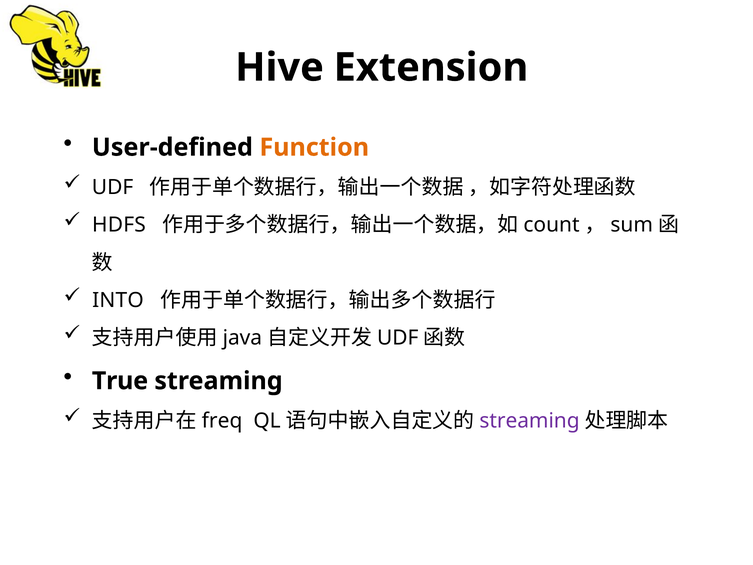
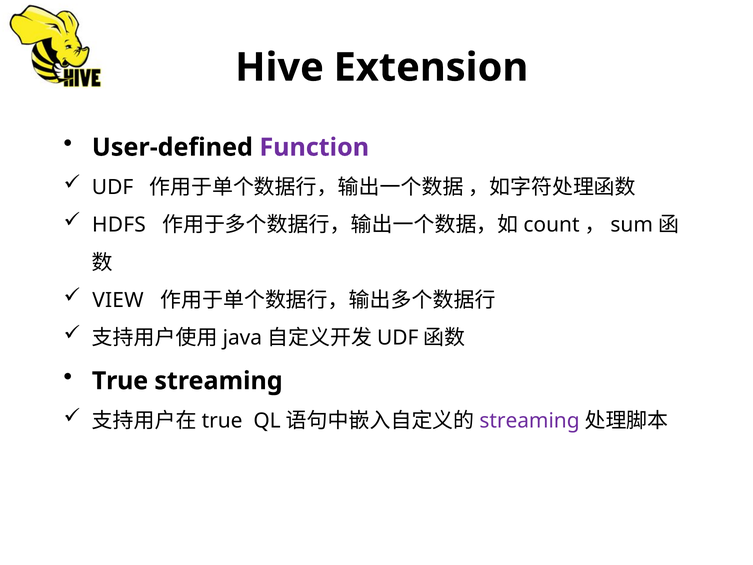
Function colour: orange -> purple (314, 147)
INTO: INTO -> VIEW (118, 300)
freq: freq -> true (222, 421)
